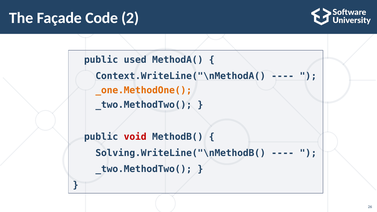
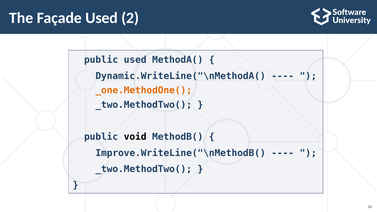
Façade Code: Code -> Used (102, 18)
Context.WriteLine("\nMethodA(: Context.WriteLine("\nMethodA( -> Dynamic.WriteLine("\nMethodA( (181, 76)
void colour: red -> black (135, 137)
Solving.WriteLine("\nMethodB(: Solving.WriteLine("\nMethodB( -> Improve.WriteLine("\nMethodB( (181, 153)
